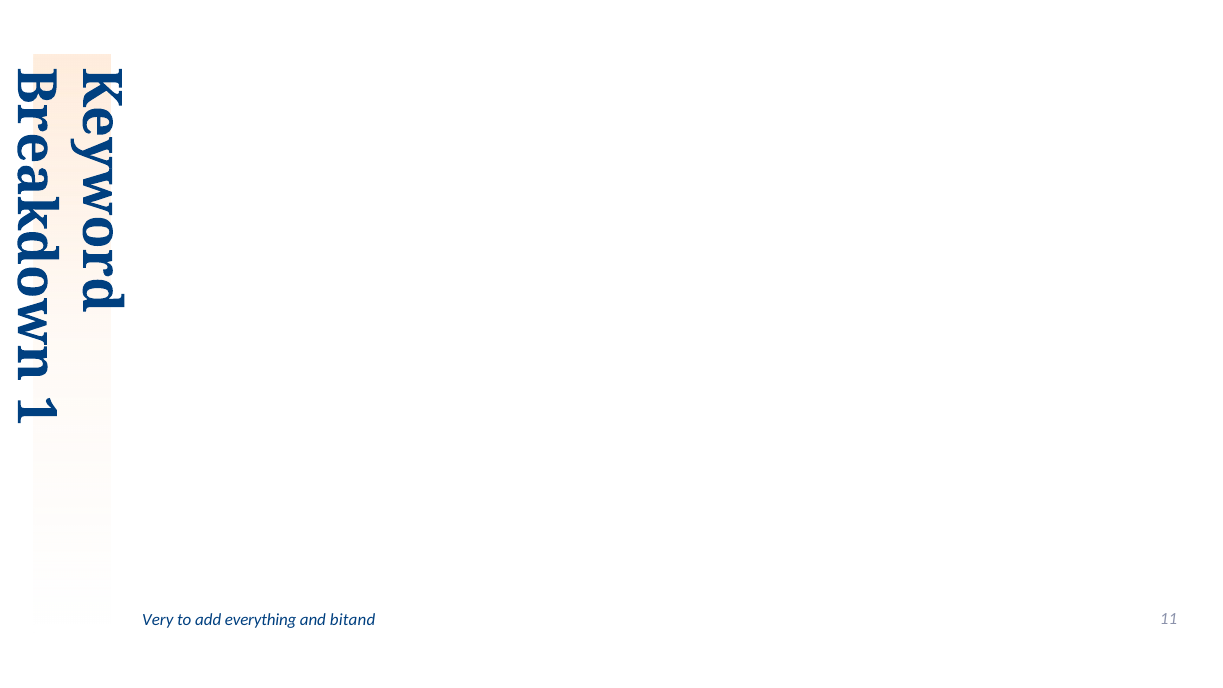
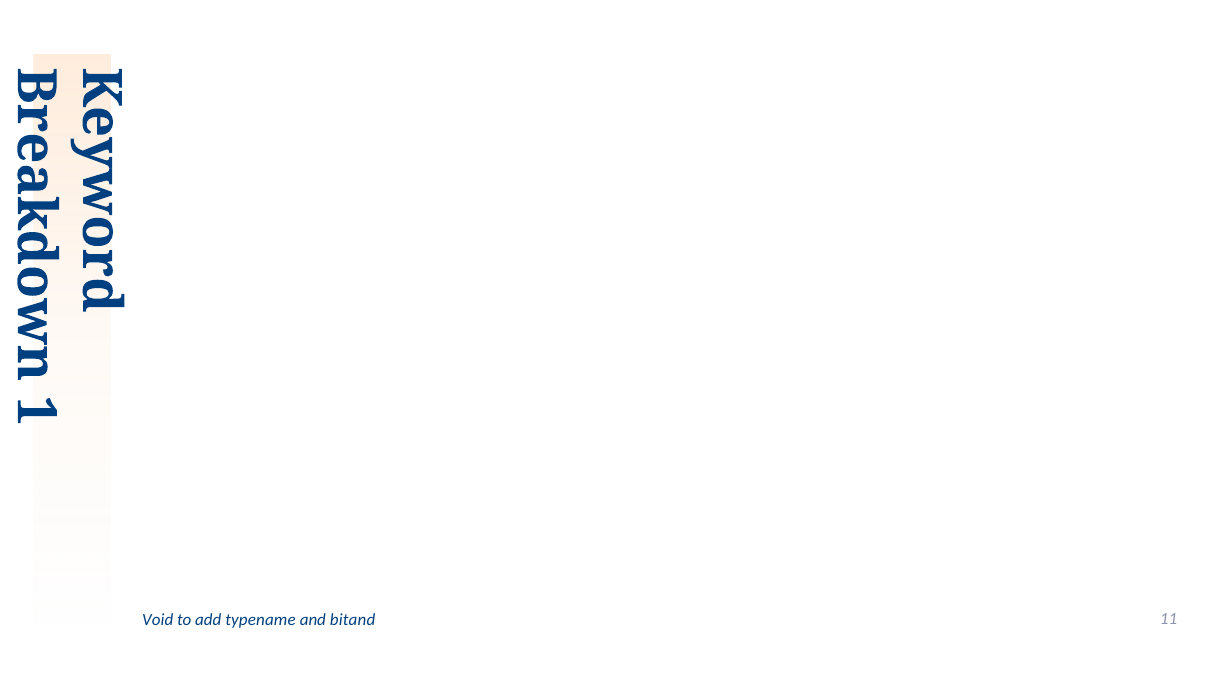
Very: Very -> Void (158, 620)
everything: everything -> typename (261, 620)
